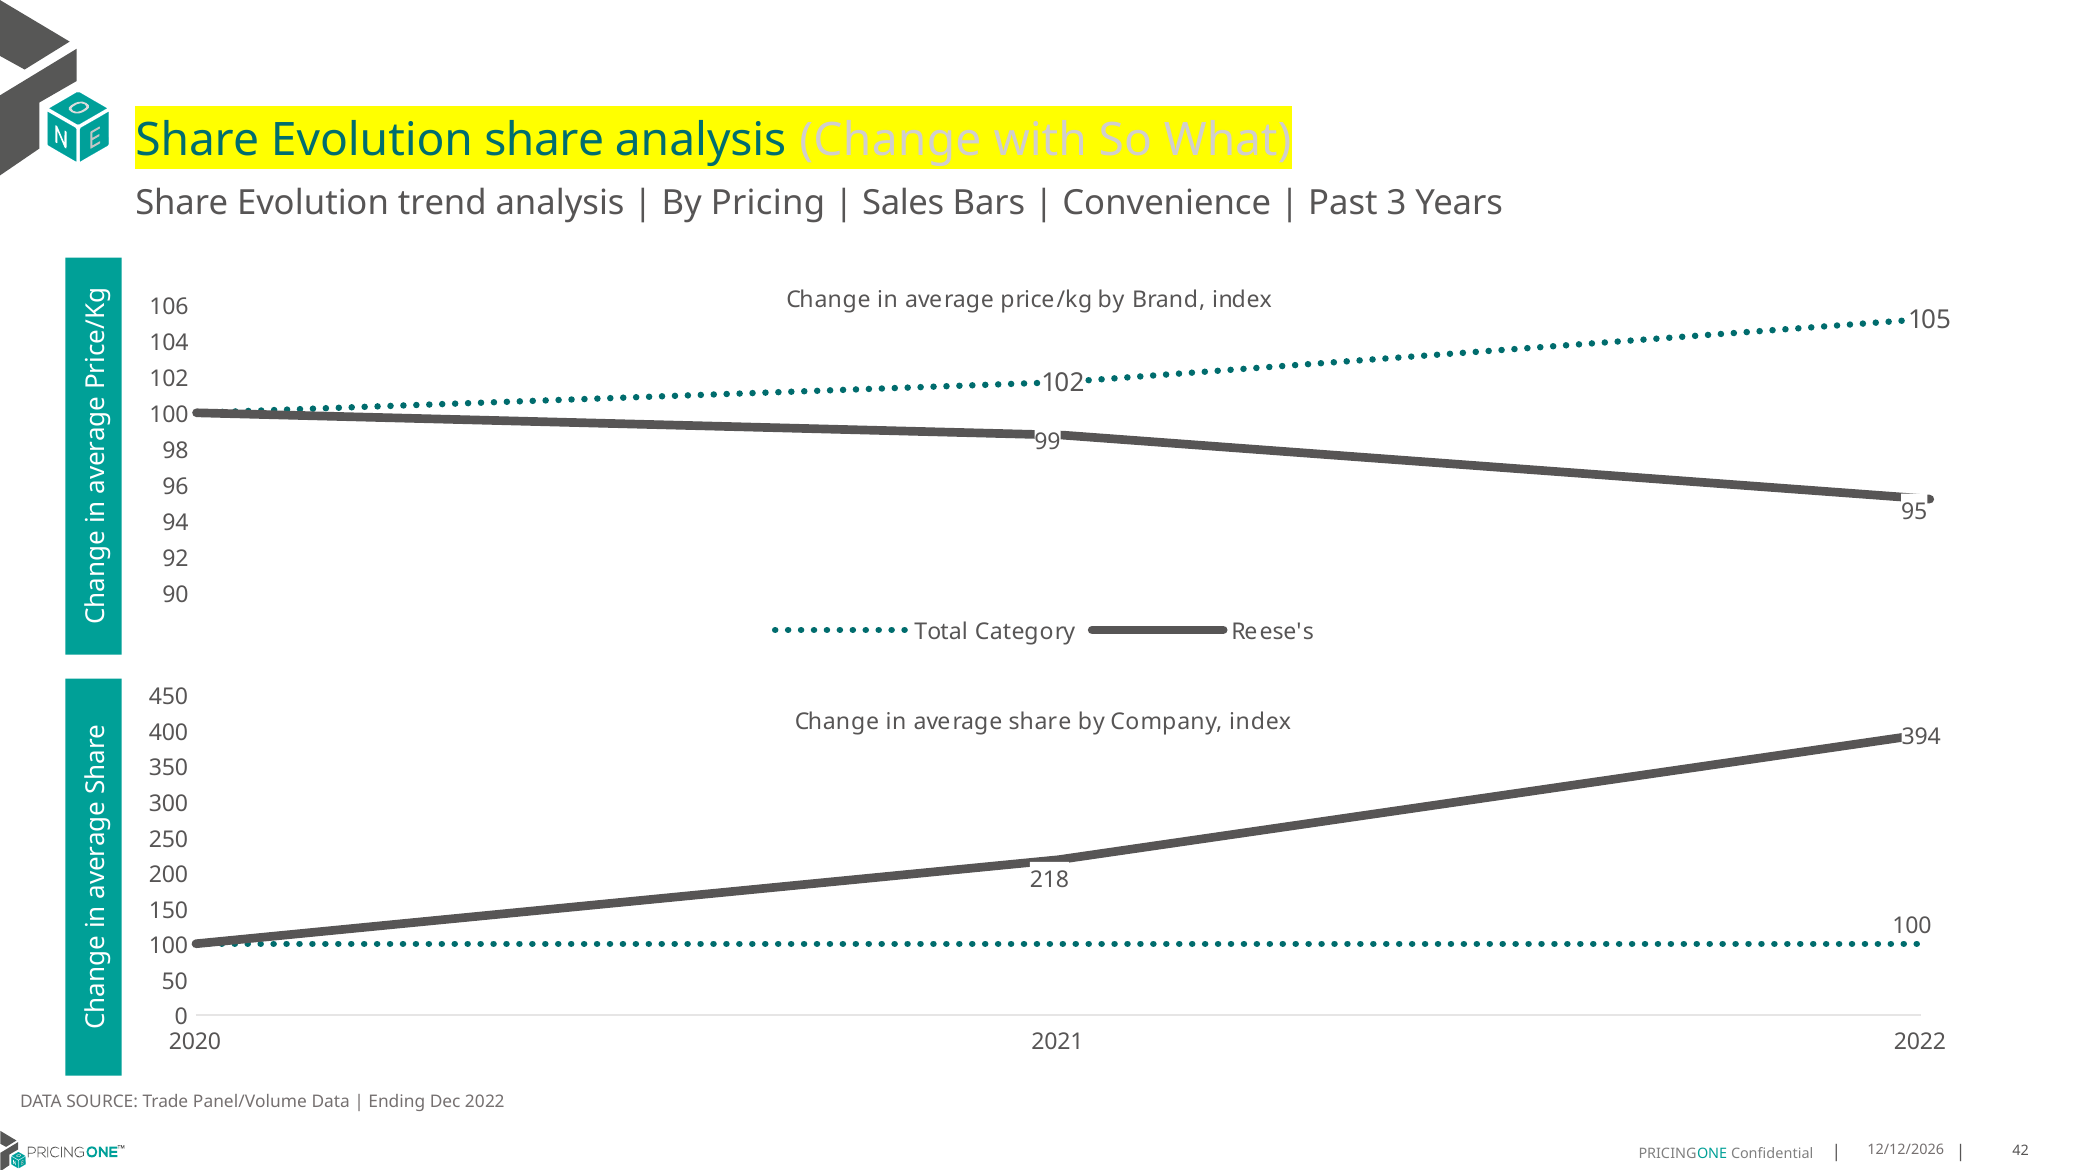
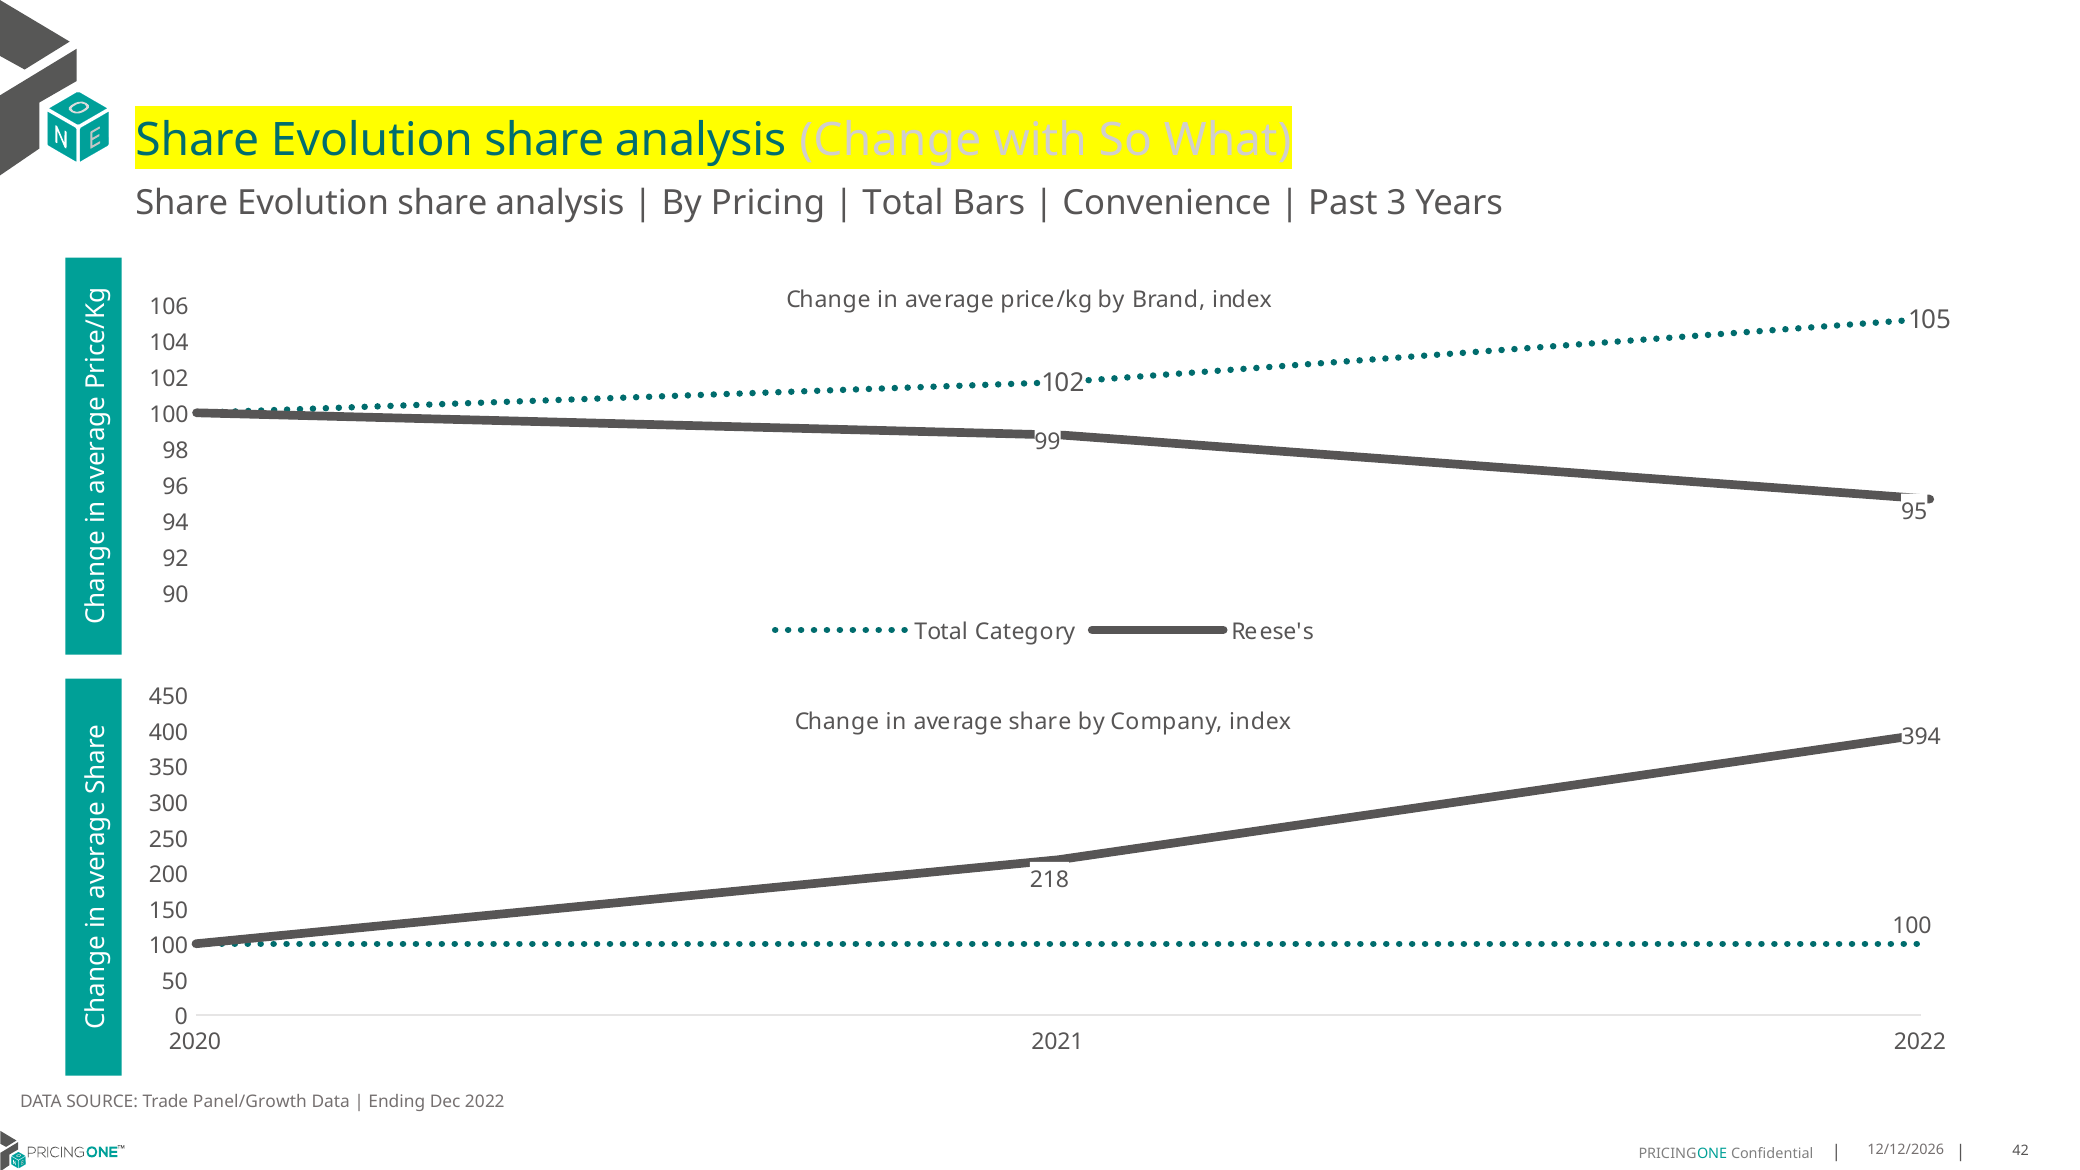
trend: trend -> share (442, 203)
Sales: Sales -> Total (903, 203)
Panel/Volume: Panel/Volume -> Panel/Growth (250, 1102)
